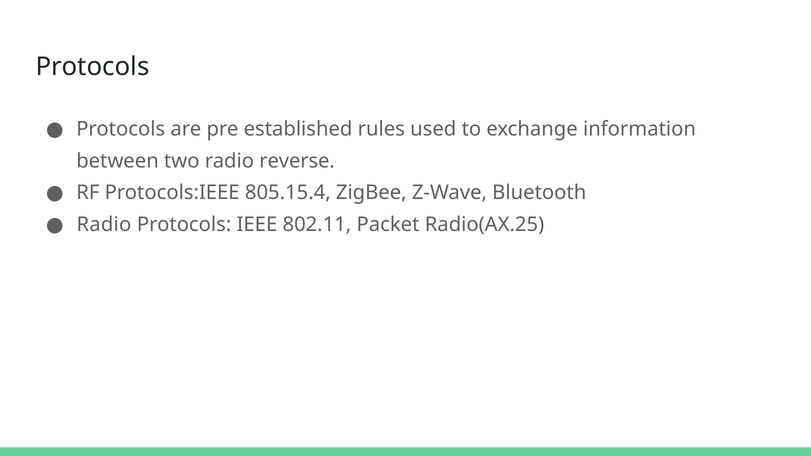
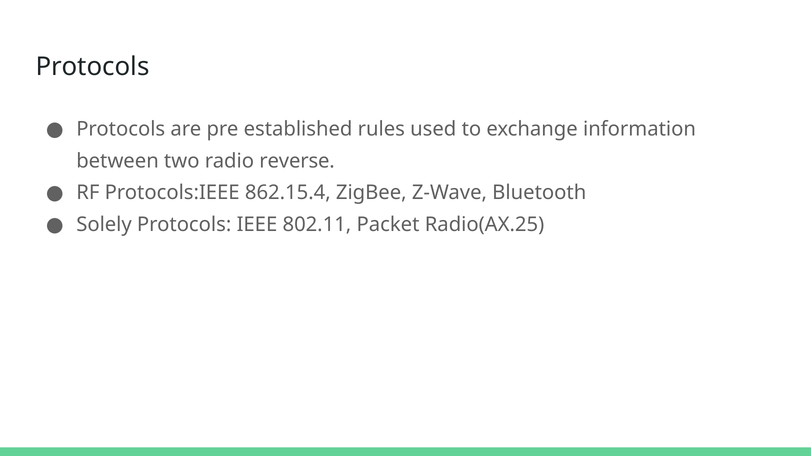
805.15.4: 805.15.4 -> 862.15.4 (288, 193)
Radio: Radio -> Solely (104, 224)
